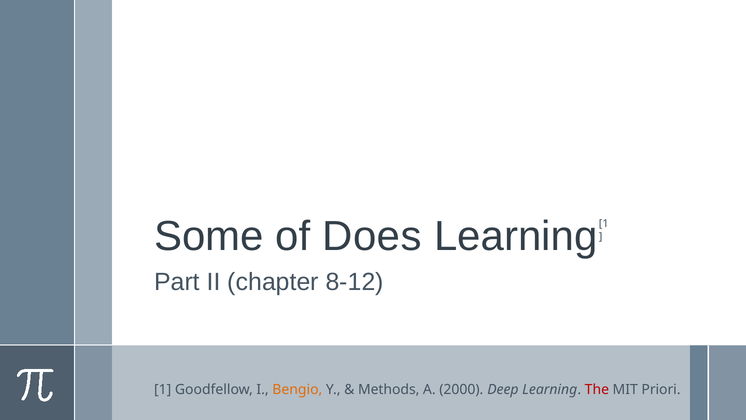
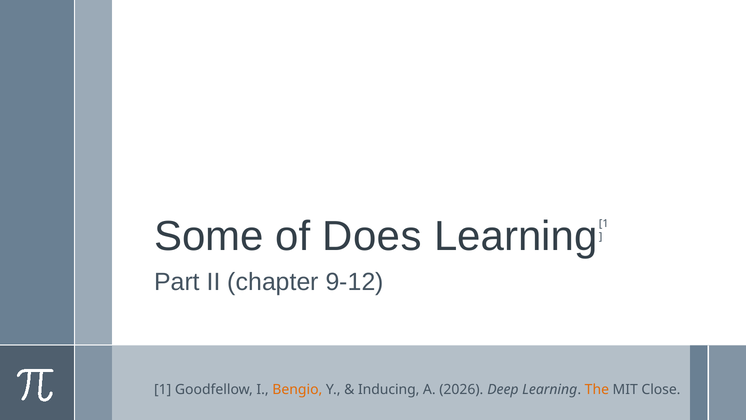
8-12: 8-12 -> 9-12 (355, 282)
Methods: Methods -> Inducing (389, 389)
2000: 2000 -> 2026 (461, 389)
The colour: red -> orange (597, 389)
Priori: Priori -> Close (661, 389)
